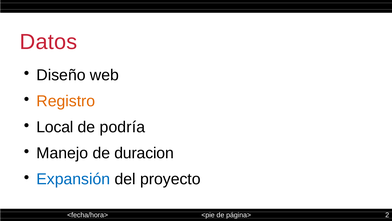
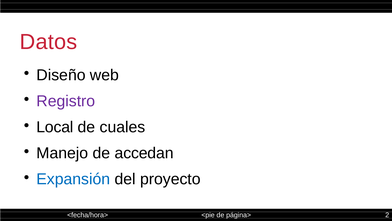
Registro colour: orange -> purple (66, 101)
podría: podría -> cuales (122, 127)
duracion: duracion -> accedan (144, 153)
